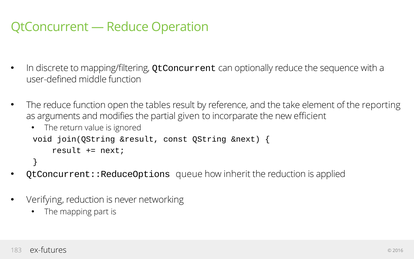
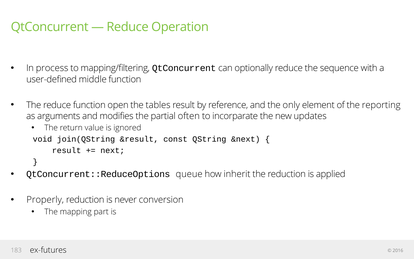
discrete: discrete -> process (52, 68)
take: take -> only (291, 105)
given: given -> often (189, 116)
efficient: efficient -> updates (310, 116)
Verifying: Verifying -> Properly (45, 200)
networking: networking -> conversion (161, 200)
